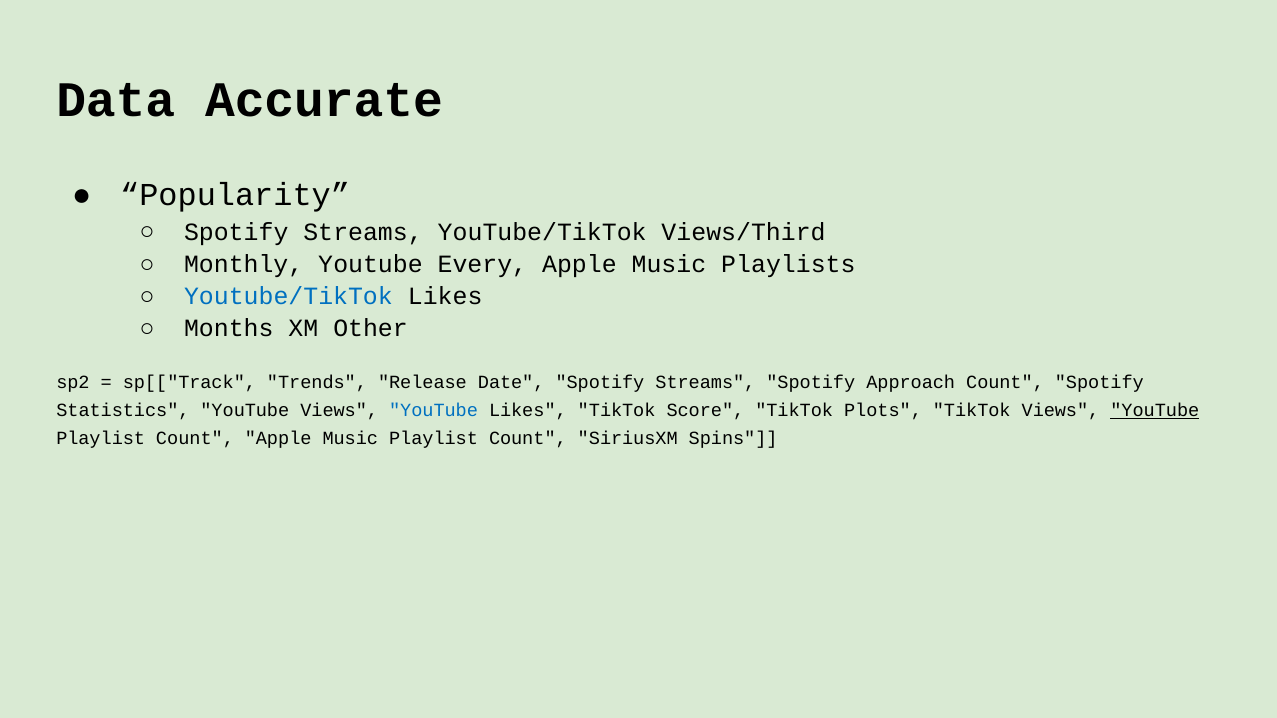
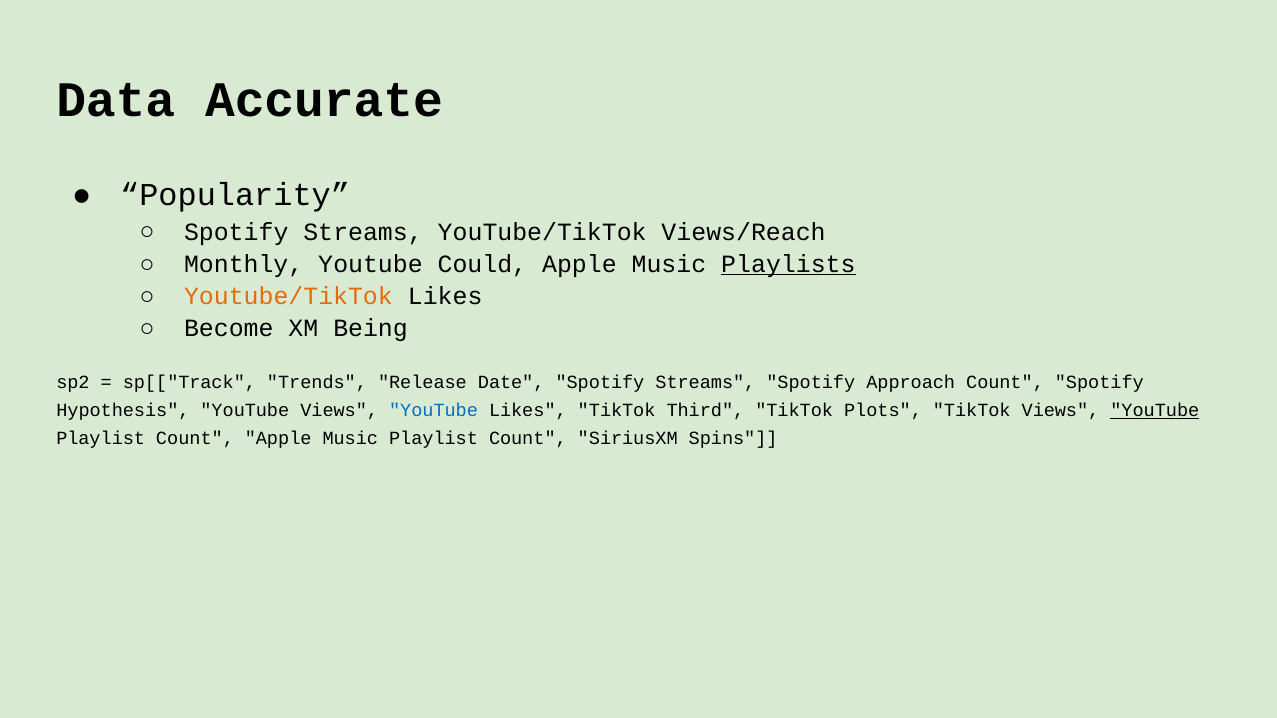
Views/Third: Views/Third -> Views/Reach (744, 232)
Every: Every -> Could (482, 264)
Playlists underline: none -> present (788, 264)
Youtube/TikTok colour: blue -> orange (288, 296)
Months: Months -> Become (229, 329)
Other: Other -> Being (370, 329)
Statistics: Statistics -> Hypothesis (123, 410)
Score: Score -> Third (705, 410)
